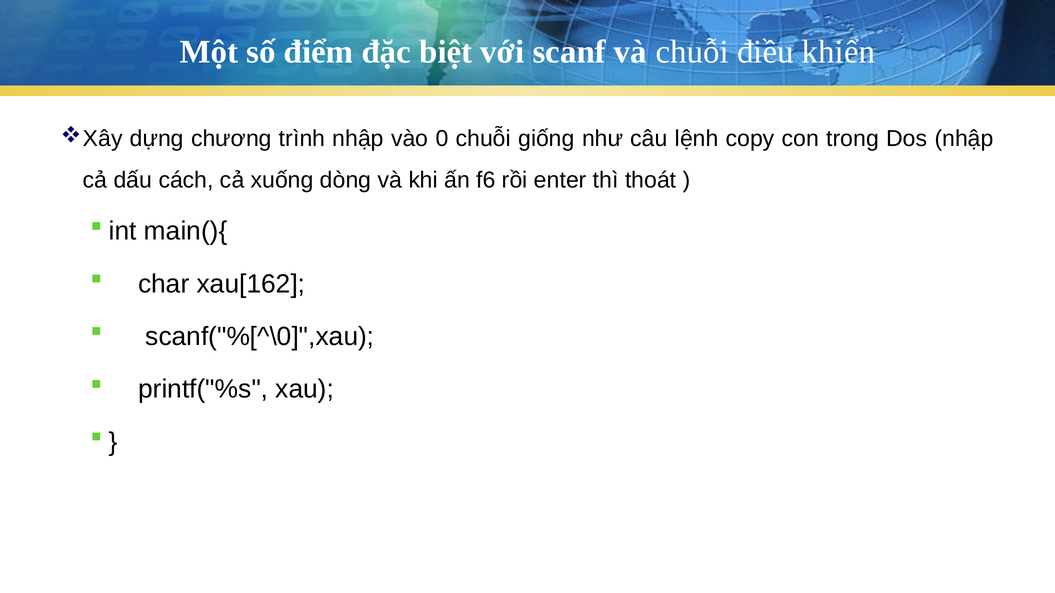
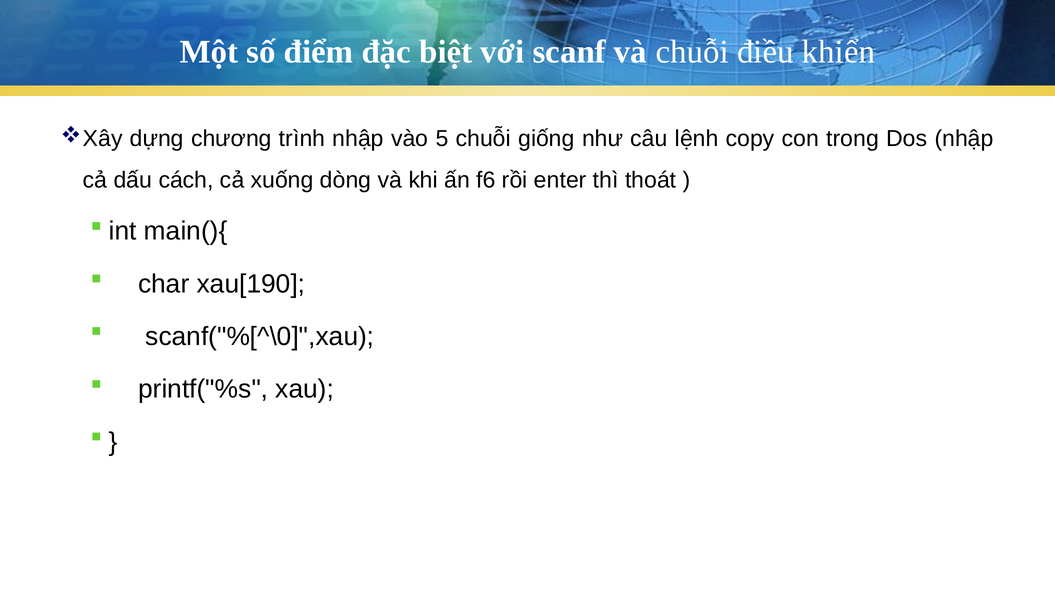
0: 0 -> 5 (442, 139)
xau[162: xau[162 -> xau[190 (251, 284)
